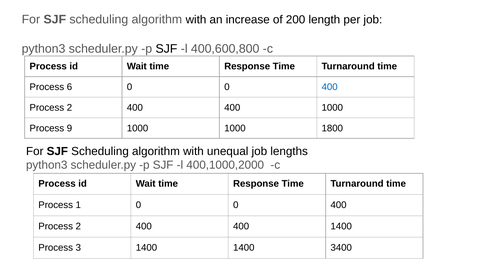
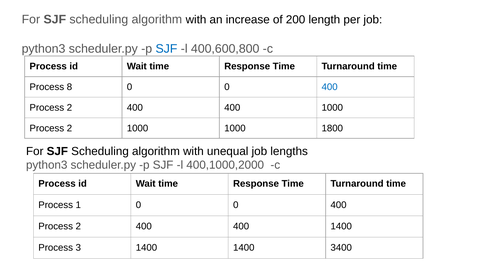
SJF colour: black -> blue (166, 49)
6: 6 -> 8 (69, 87)
9: 9 -> 2 (69, 128)
